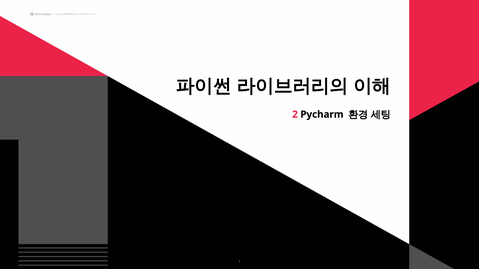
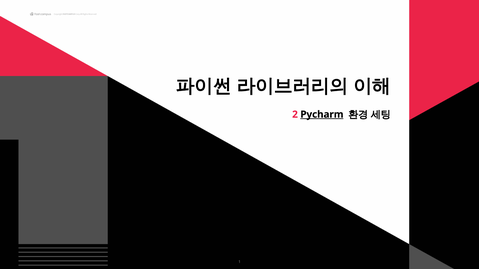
Pycharm underline: none -> present (322, 115)
